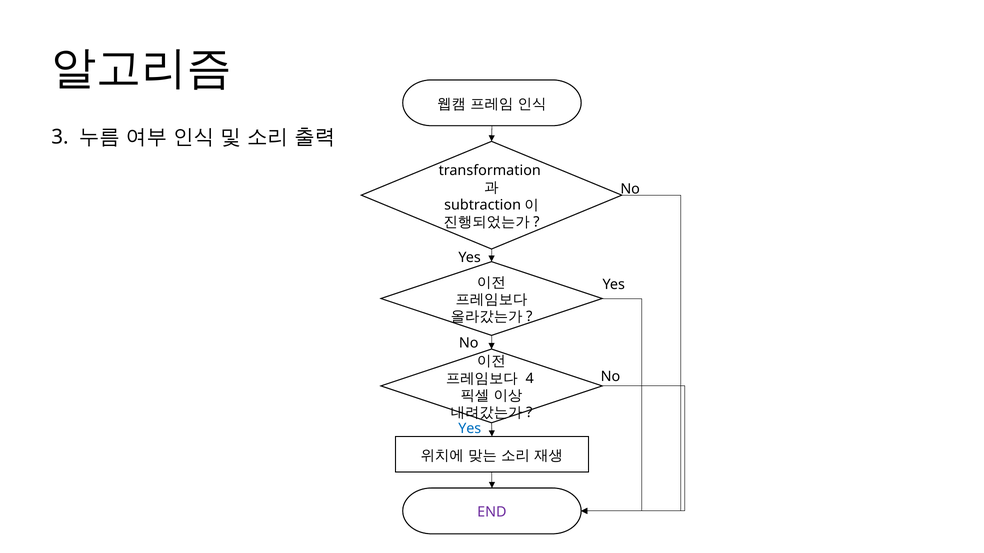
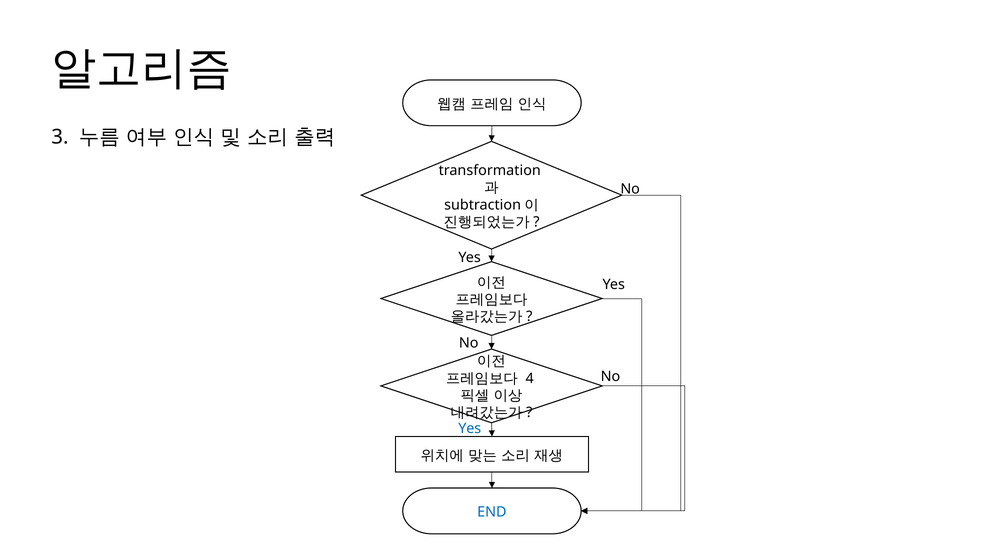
END colour: purple -> blue (492, 512)
